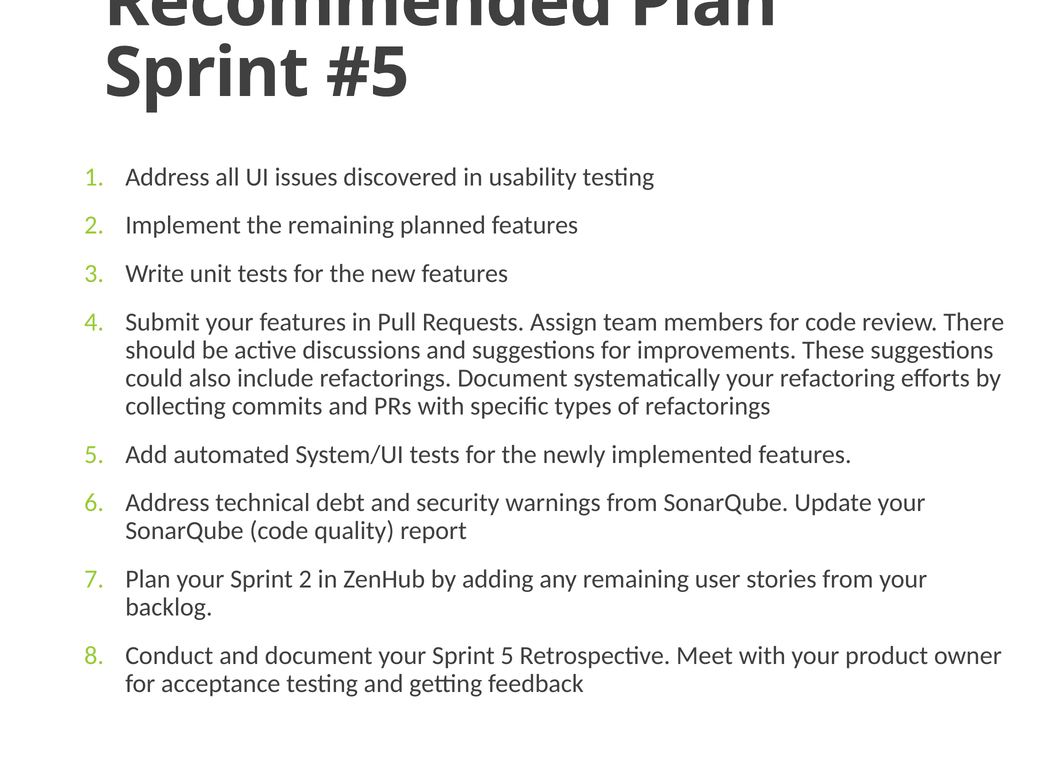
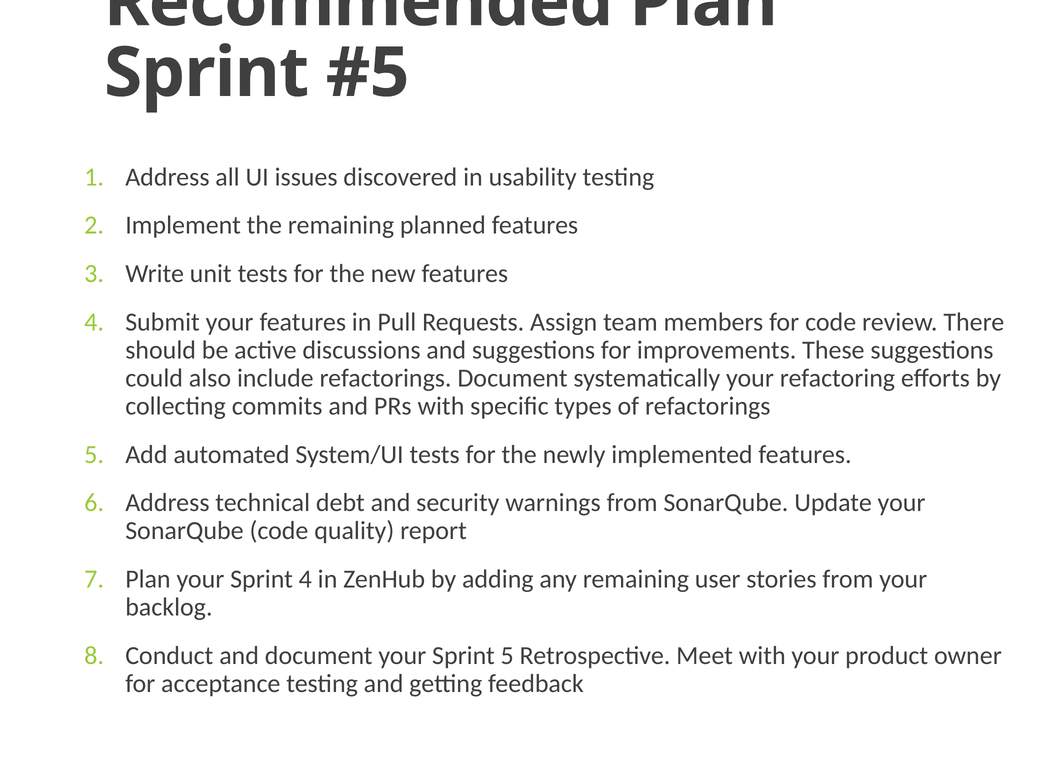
Sprint 2: 2 -> 4 (305, 579)
